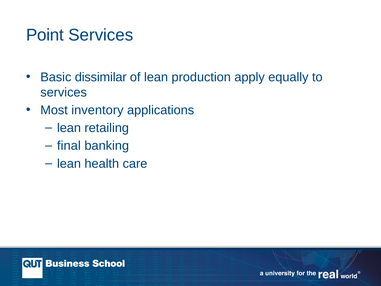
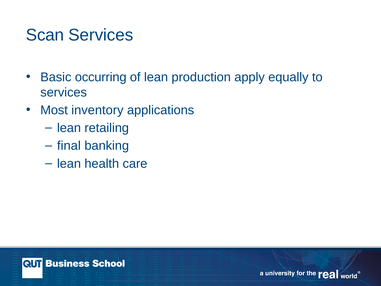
Point: Point -> Scan (45, 35)
dissimilar: dissimilar -> occurring (101, 77)
